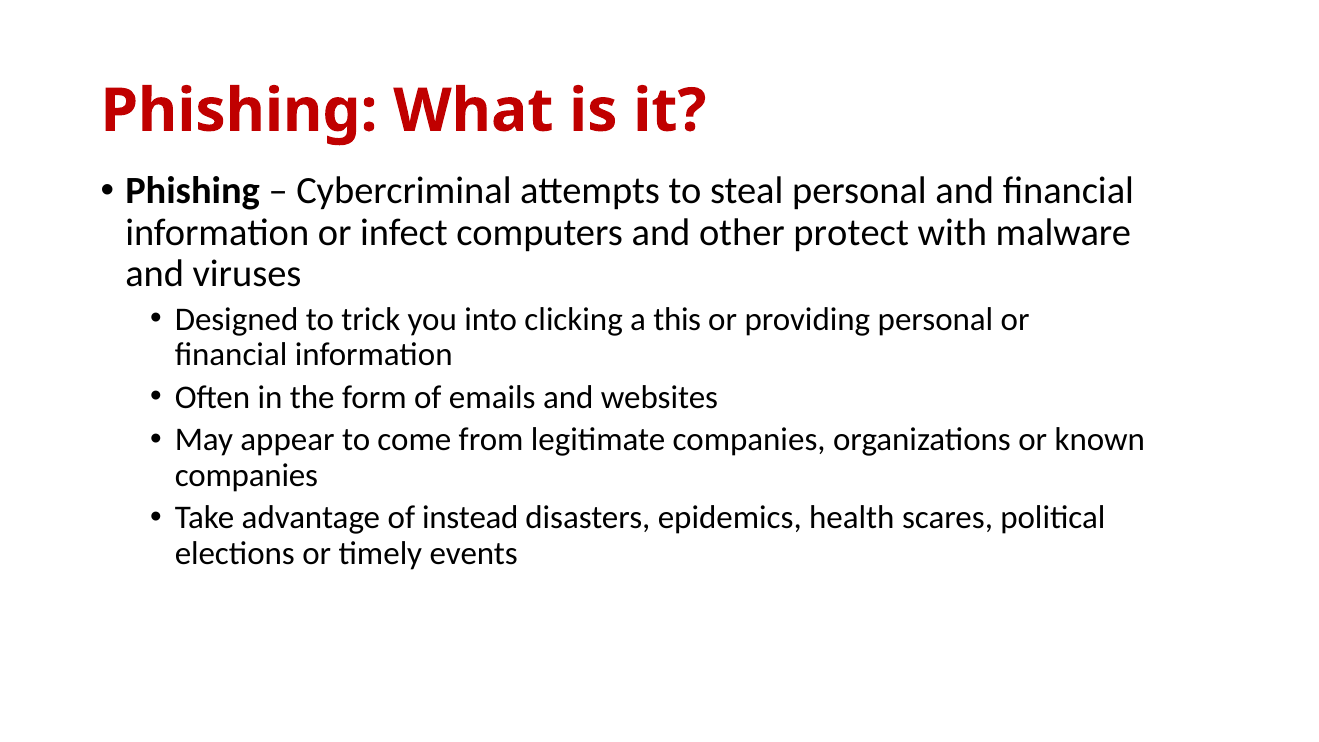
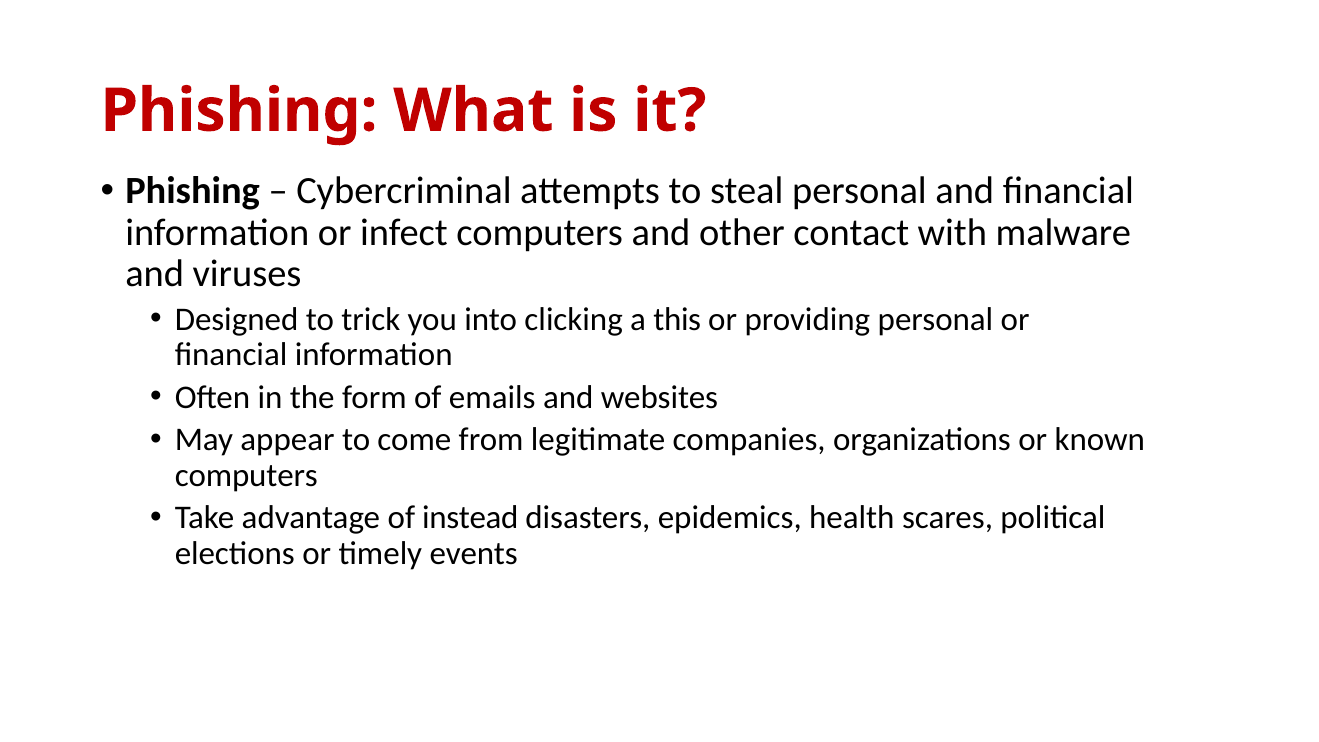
protect: protect -> contact (851, 232)
companies: companies -> computers (246, 475)
